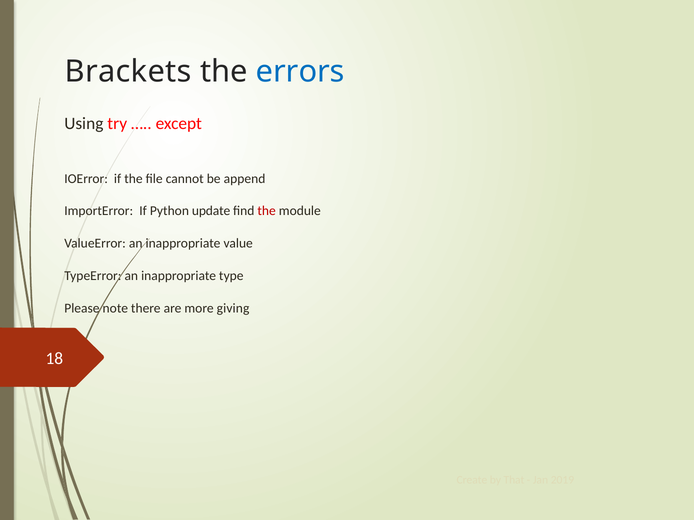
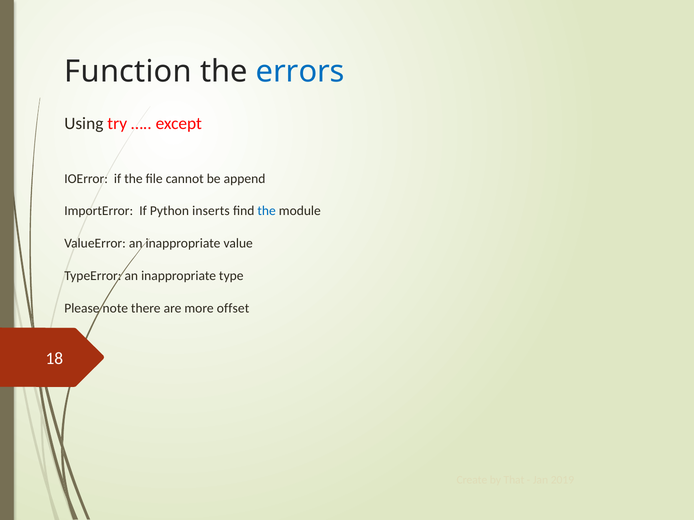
Brackets: Brackets -> Function (128, 72)
update: update -> inserts (211, 211)
the colour: red -> blue (267, 211)
giving: giving -> offset (233, 308)
